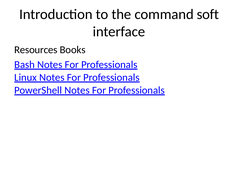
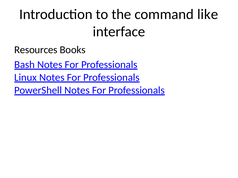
soft: soft -> like (208, 14)
